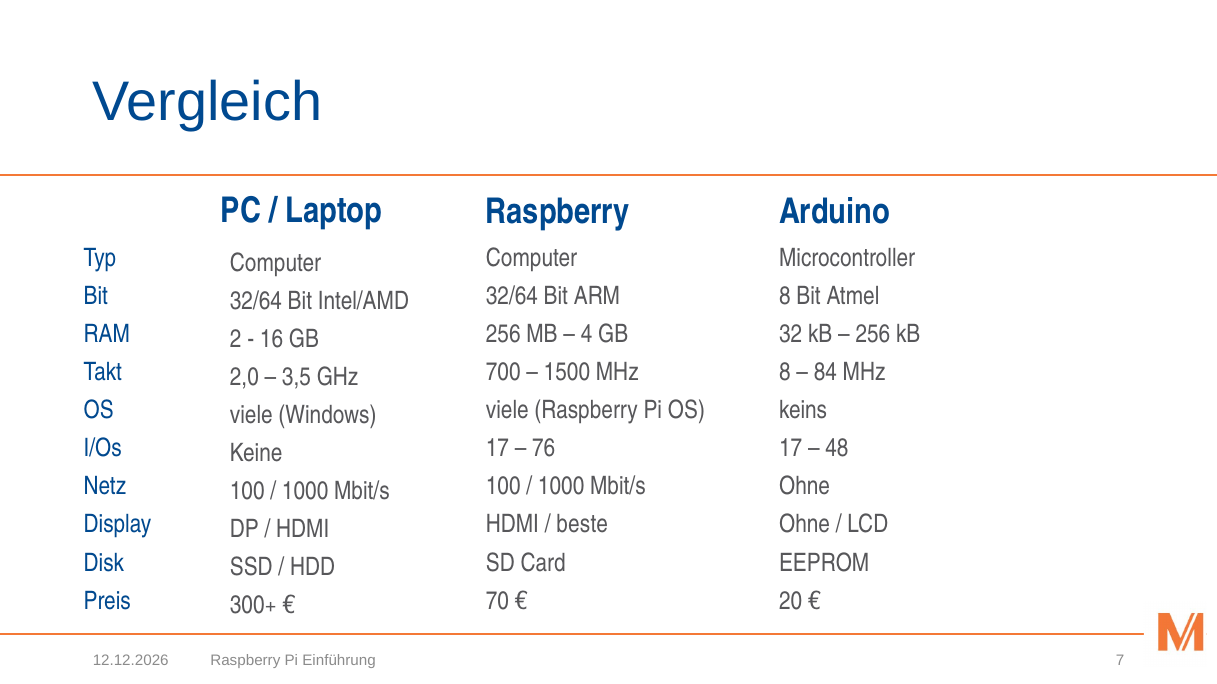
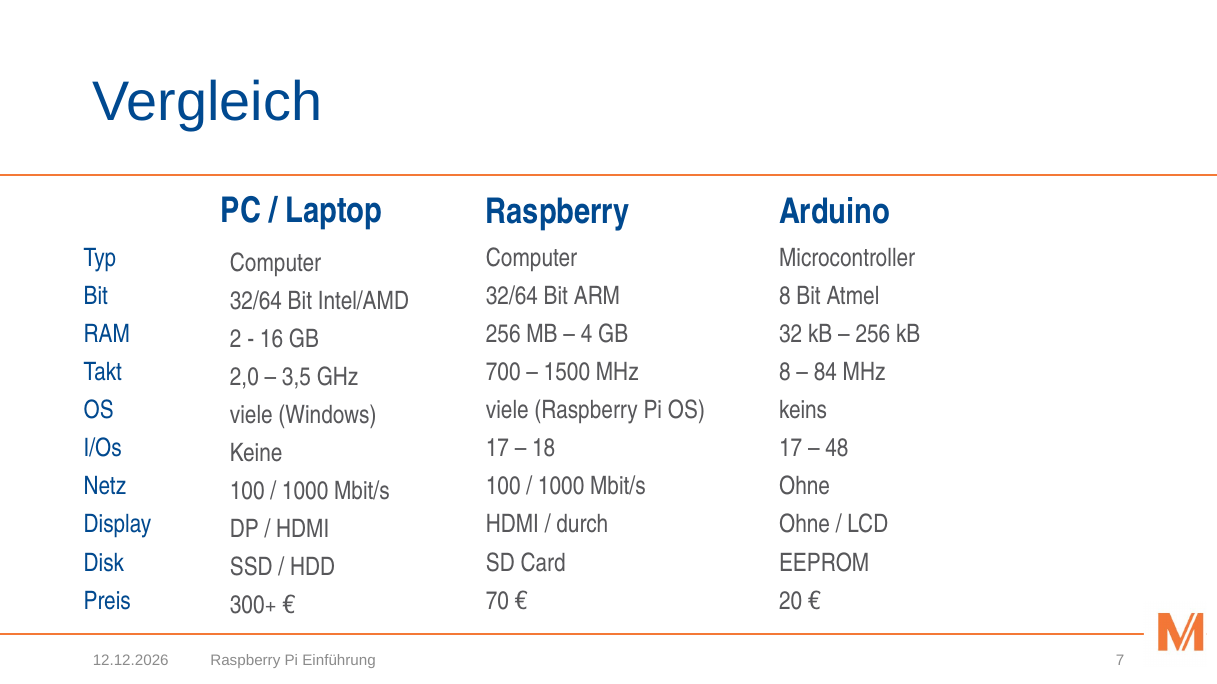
76: 76 -> 18 (544, 449)
beste: beste -> durch (582, 525)
